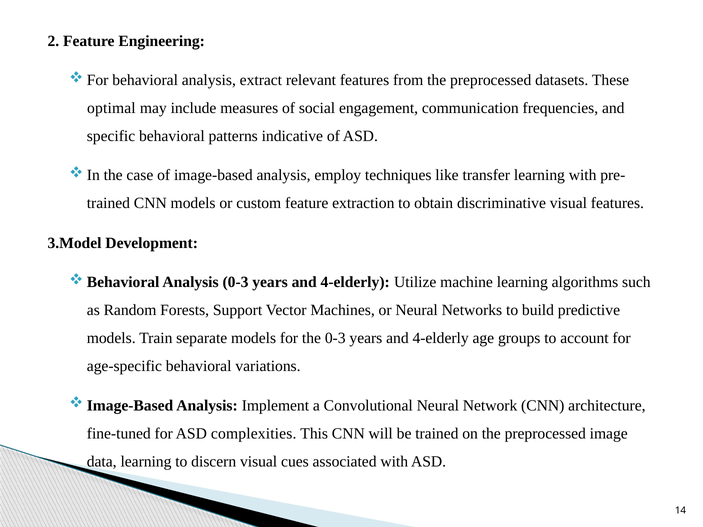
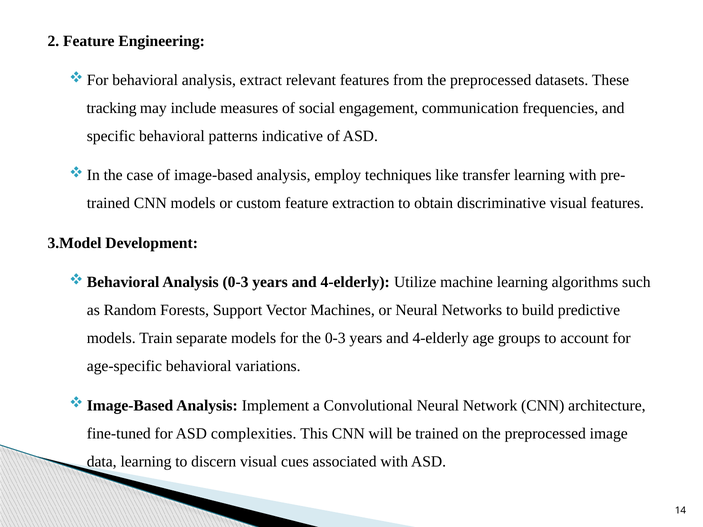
optimal: optimal -> tracking (112, 108)
